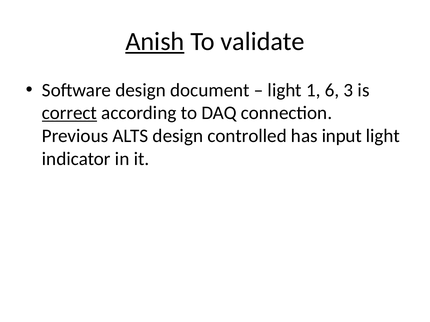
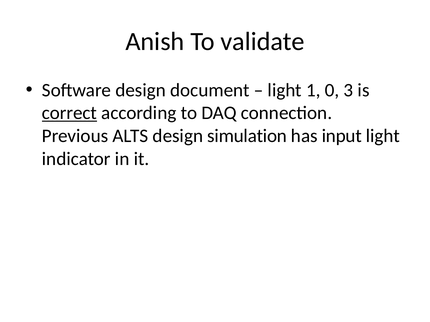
Anish underline: present -> none (155, 42)
6: 6 -> 0 (332, 90)
controlled: controlled -> simulation (247, 136)
